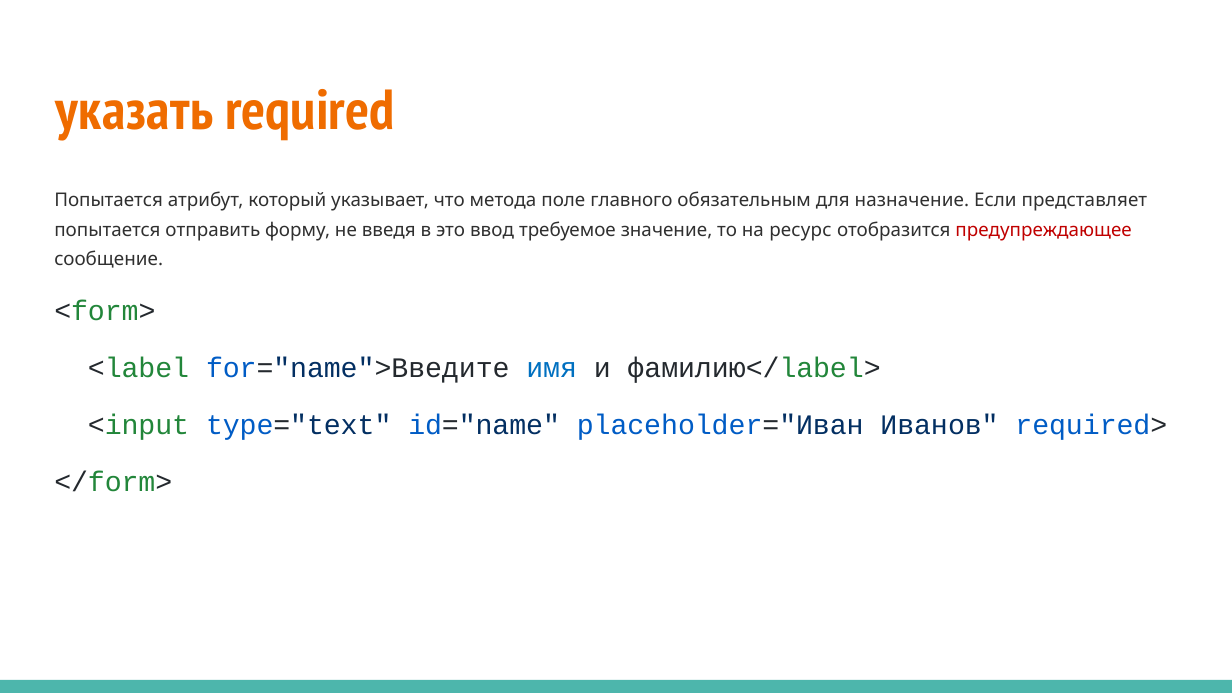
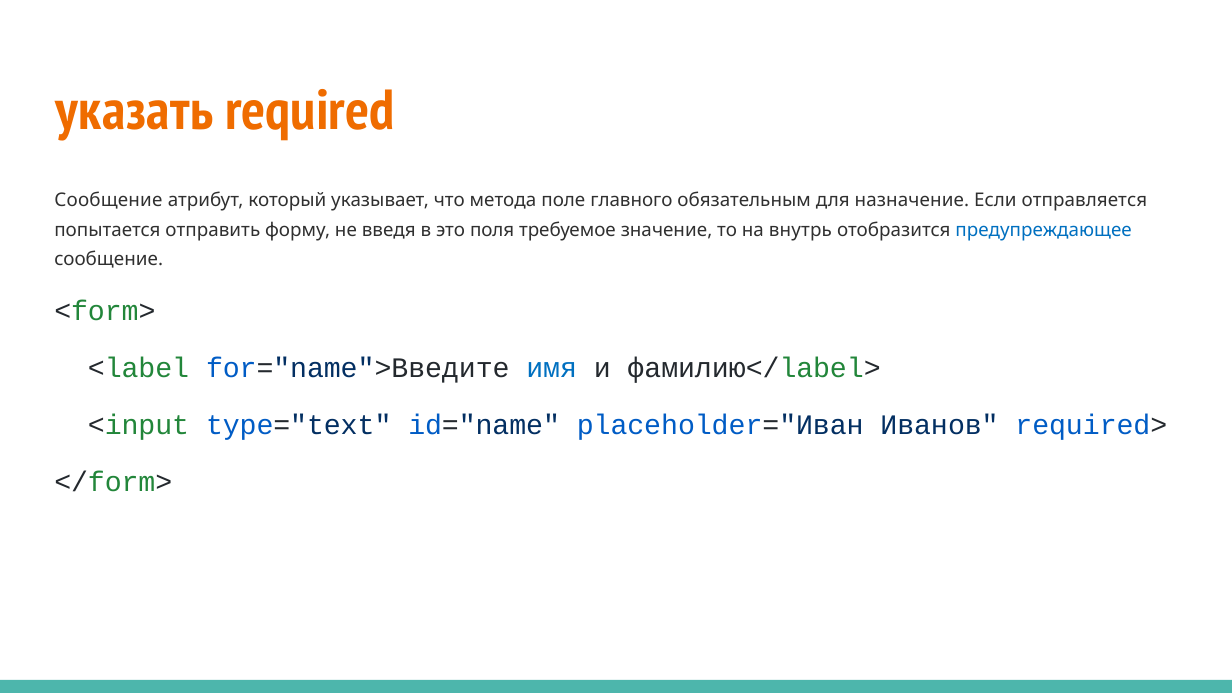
Попытается: Попытается -> Сообщение (108, 201)
представляет: представляет -> отправляется (1084, 201)
ввод: ввод -> поля (492, 230)
ресурс: ресурс -> внутрь (800, 230)
предупреждающее colour: red -> blue (1044, 230)
